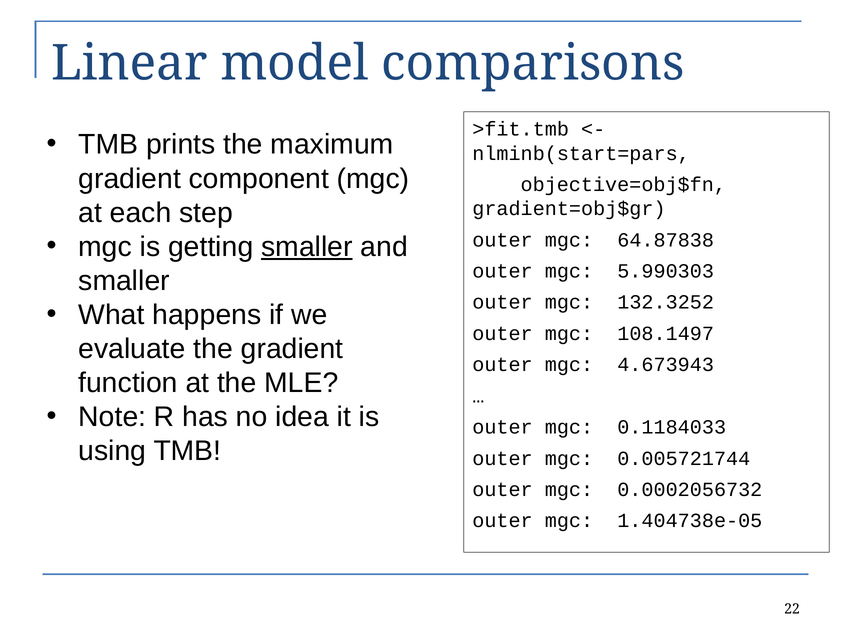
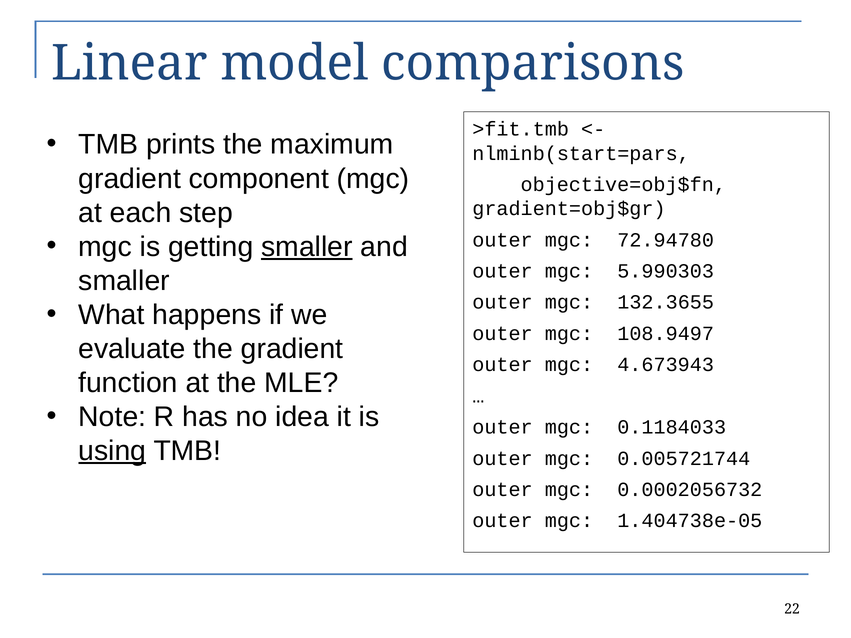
64.87838: 64.87838 -> 72.94780 (666, 240)
132.3252: 132.3252 -> 132.3655 (666, 302)
108.1497: 108.1497 -> 108.9497 (666, 334)
using underline: none -> present (112, 451)
